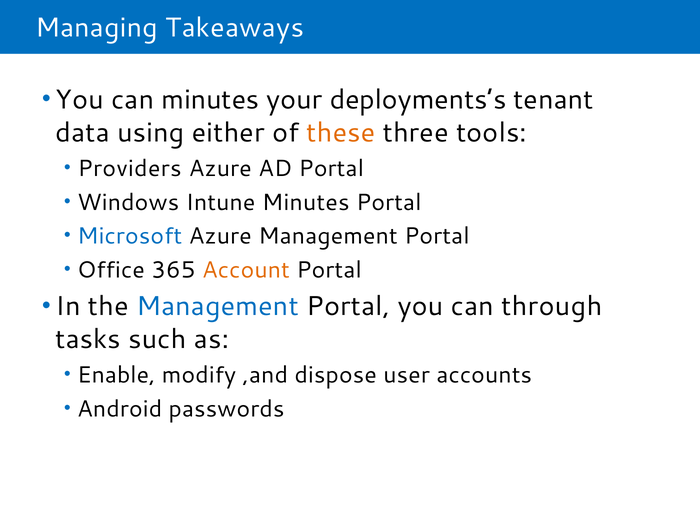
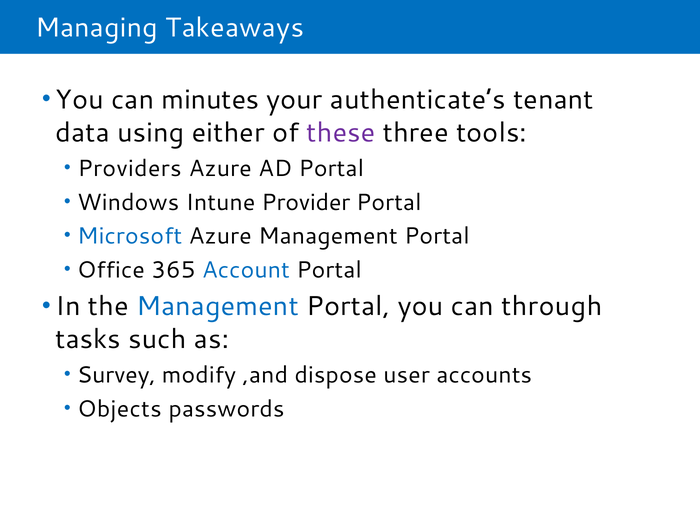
deployments’s: deployments’s -> authenticate’s (418, 100)
these colour: orange -> purple (341, 133)
Intune Minutes: Minutes -> Provider (306, 202)
Account colour: orange -> blue (246, 270)
Enable: Enable -> Survey (116, 375)
Android: Android -> Objects (120, 409)
